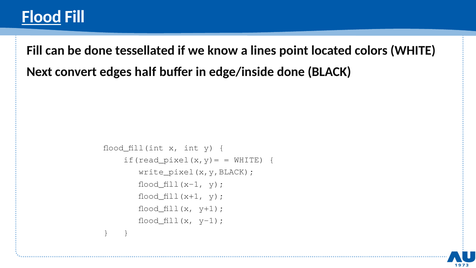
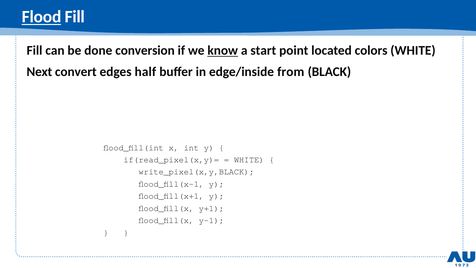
tessellated: tessellated -> conversion (145, 51)
know underline: none -> present (223, 51)
lines: lines -> start (263, 51)
edge/inside done: done -> from (291, 72)
